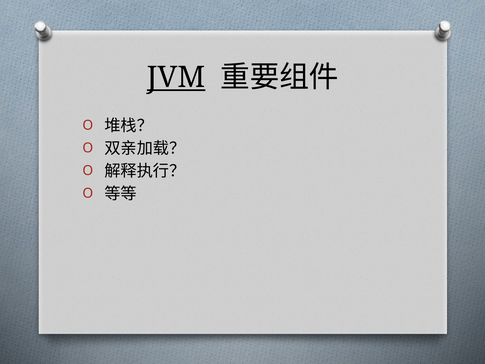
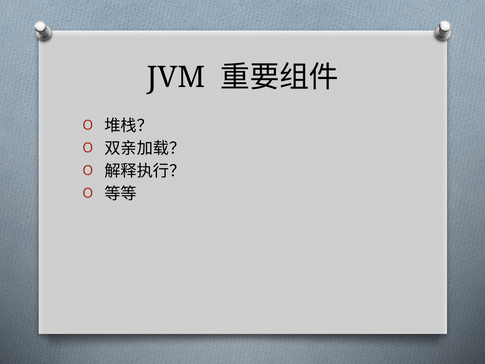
JVM underline: present -> none (176, 77)
